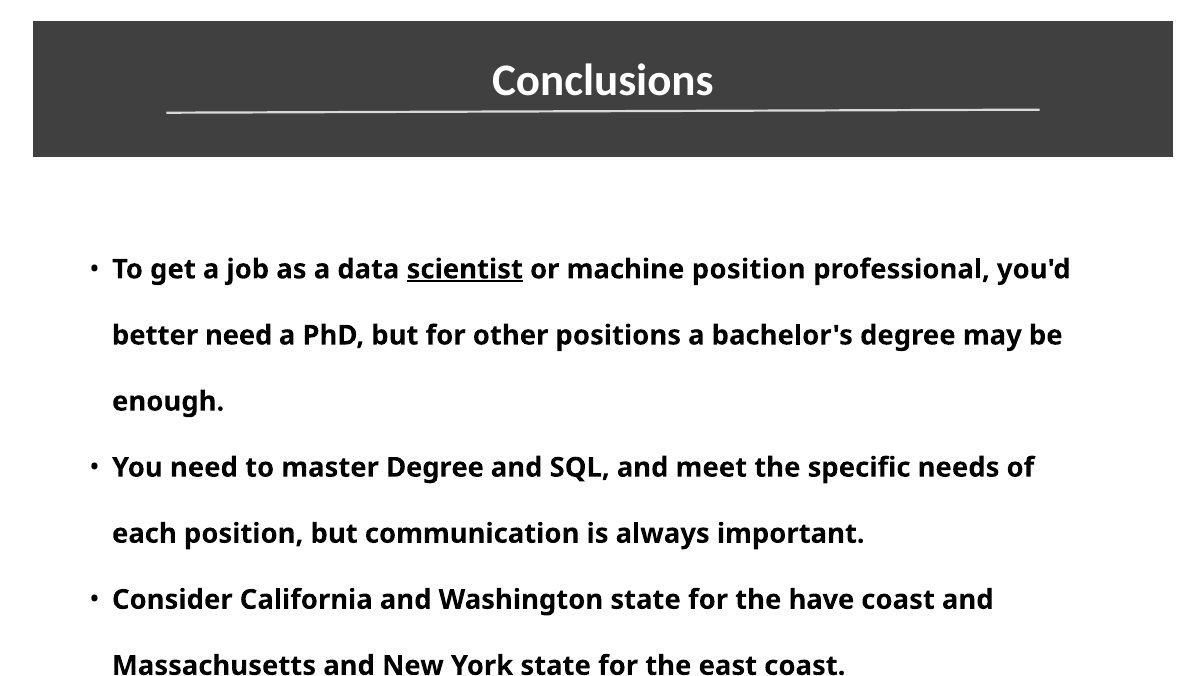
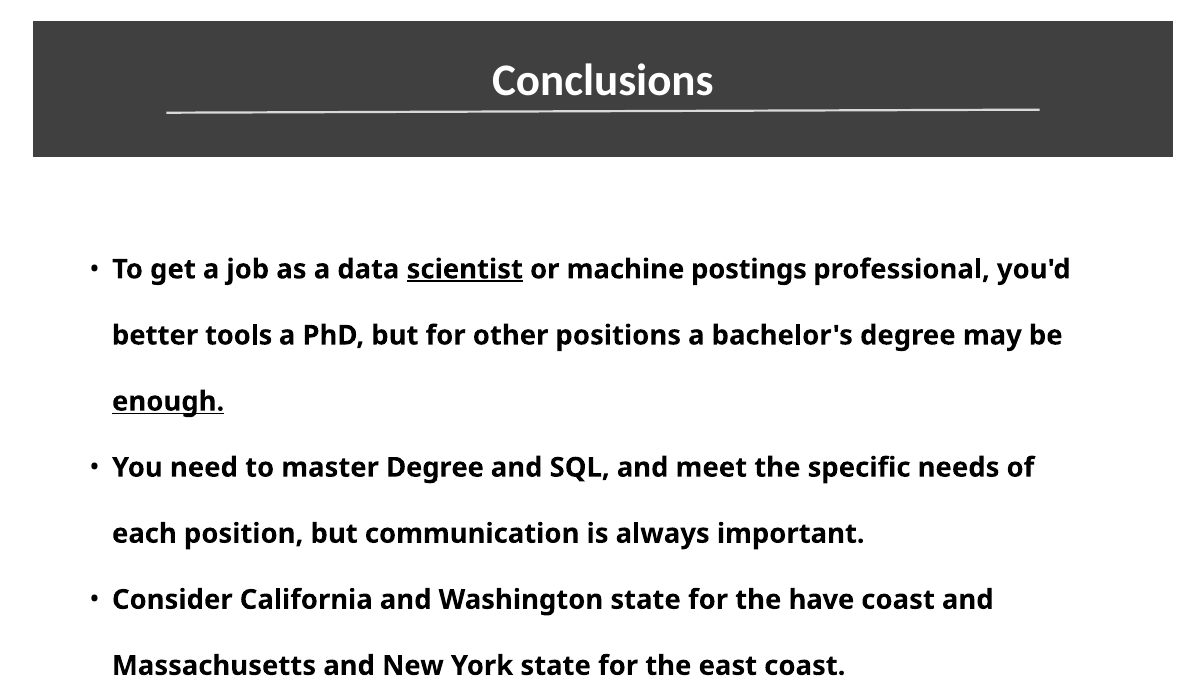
machine position: position -> postings (749, 269)
better need: need -> tools (239, 336)
enough underline: none -> present (168, 402)
